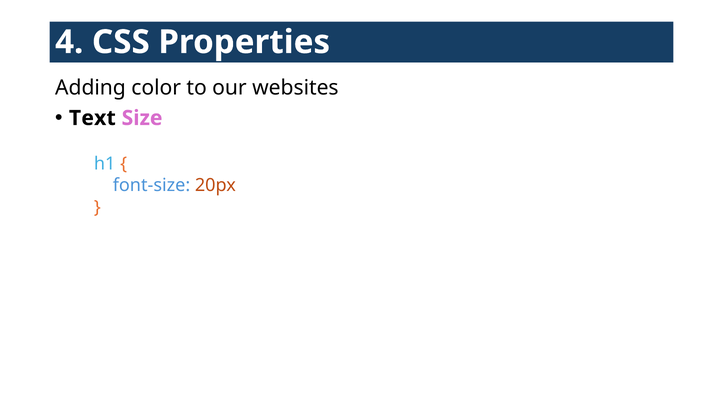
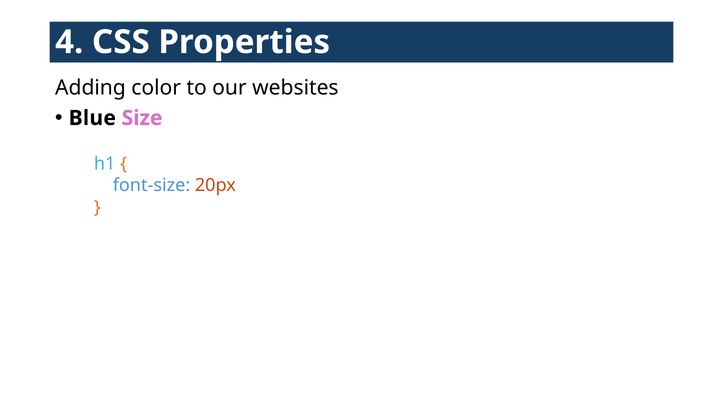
Text: Text -> Blue (92, 118)
